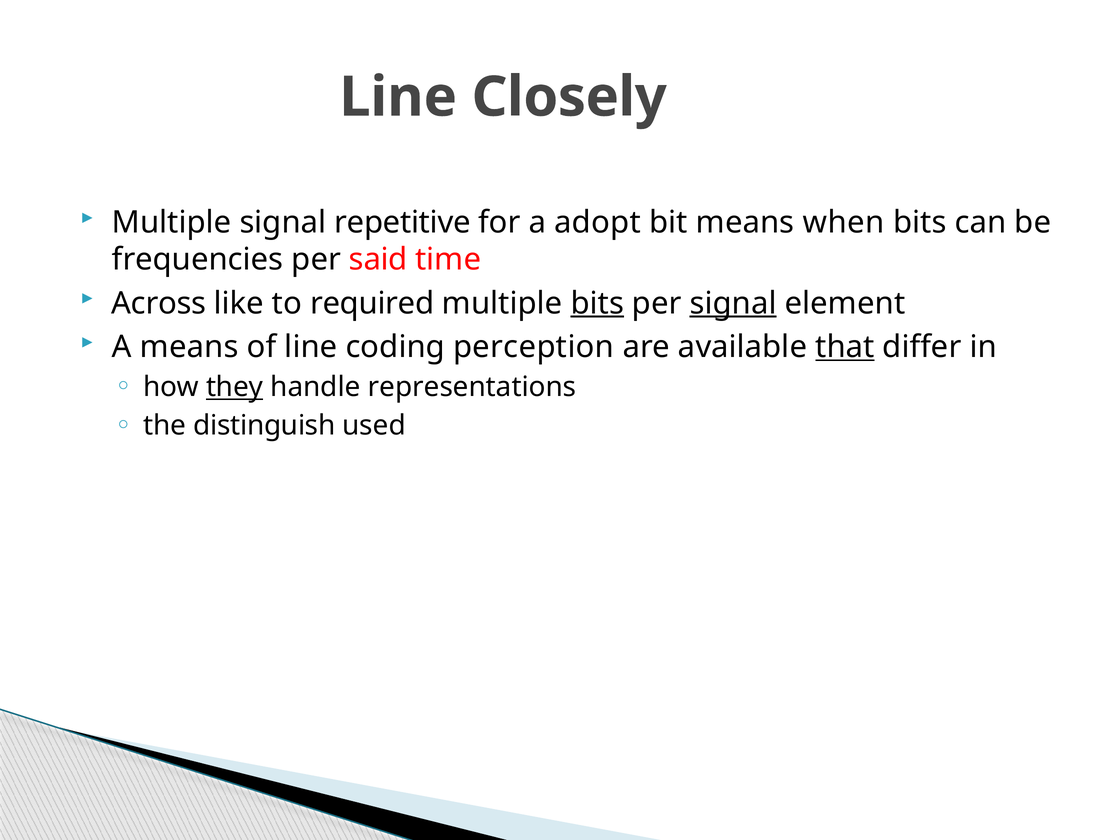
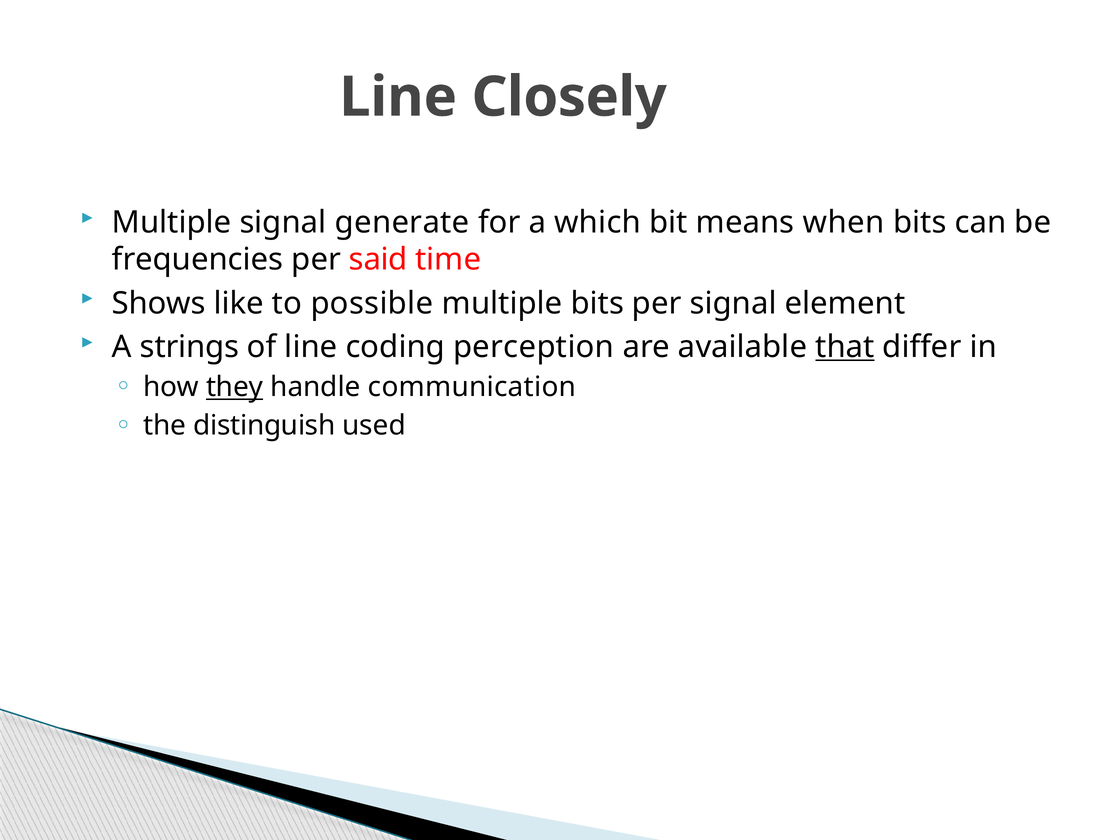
repetitive: repetitive -> generate (402, 222)
adopt: adopt -> which (598, 222)
Across: Across -> Shows (159, 303)
required: required -> possible (372, 303)
bits underline: present -> none (597, 303)
signal underline: present -> none (733, 303)
A means: means -> strings (189, 347)
representations: representations -> communication (472, 387)
